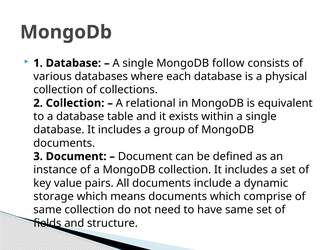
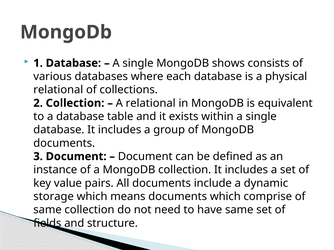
follow: follow -> shows (228, 63)
collection: collection -> relational (58, 90)
